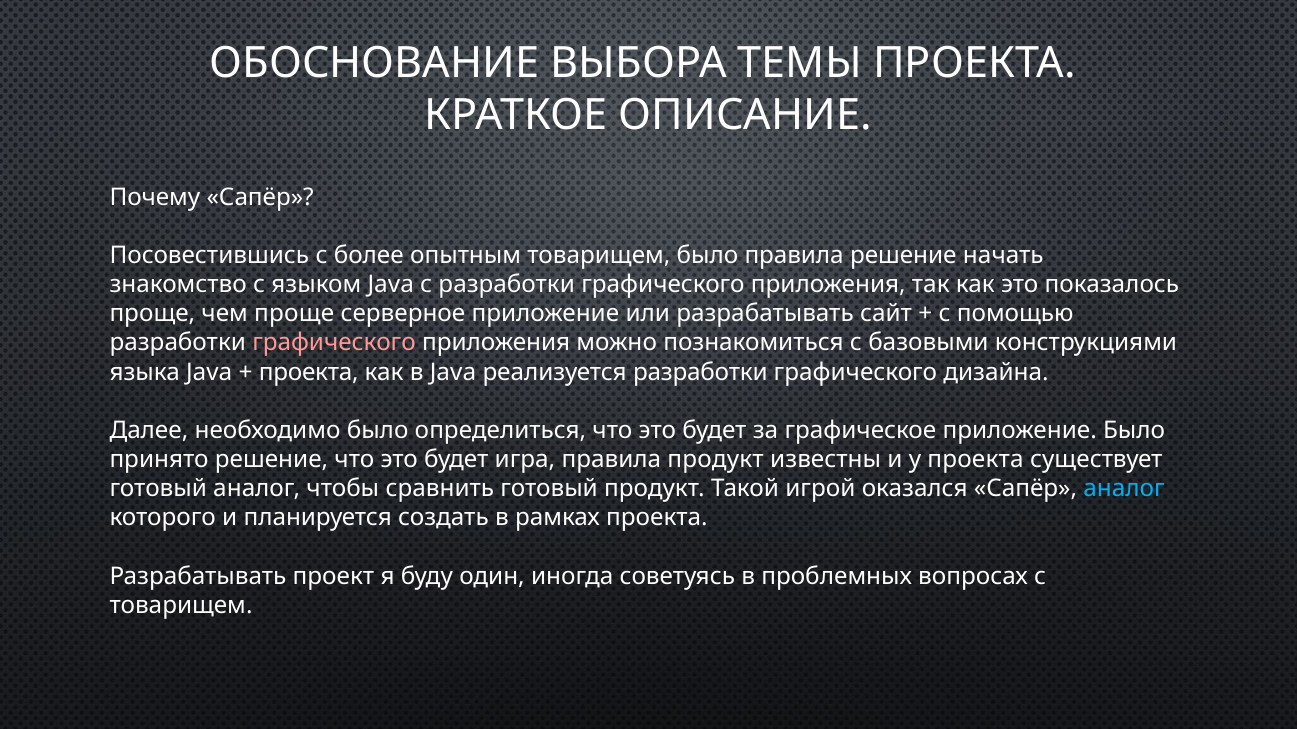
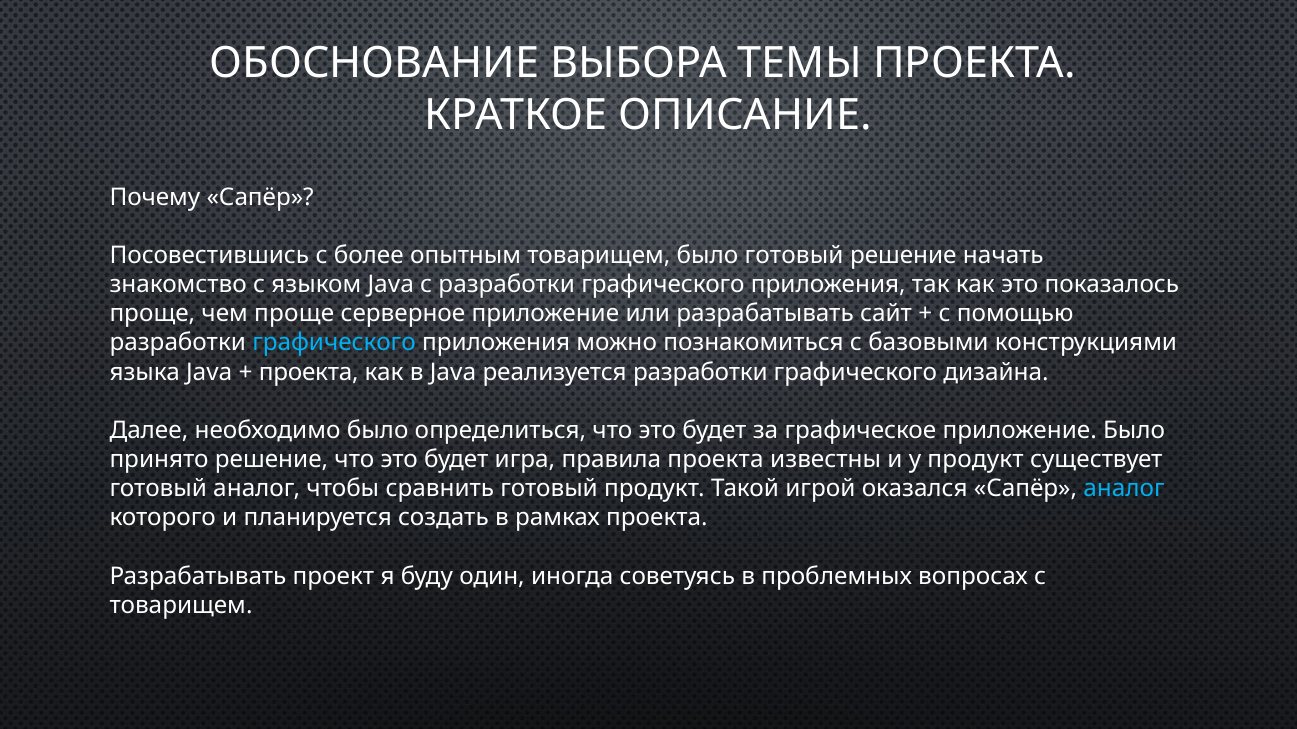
было правила: правила -> готовый (794, 256)
графического colour: pink -> light blue (334, 343)
правила продукт: продукт -> проекта (716, 460)
у проекта: проекта -> продукт (976, 460)
